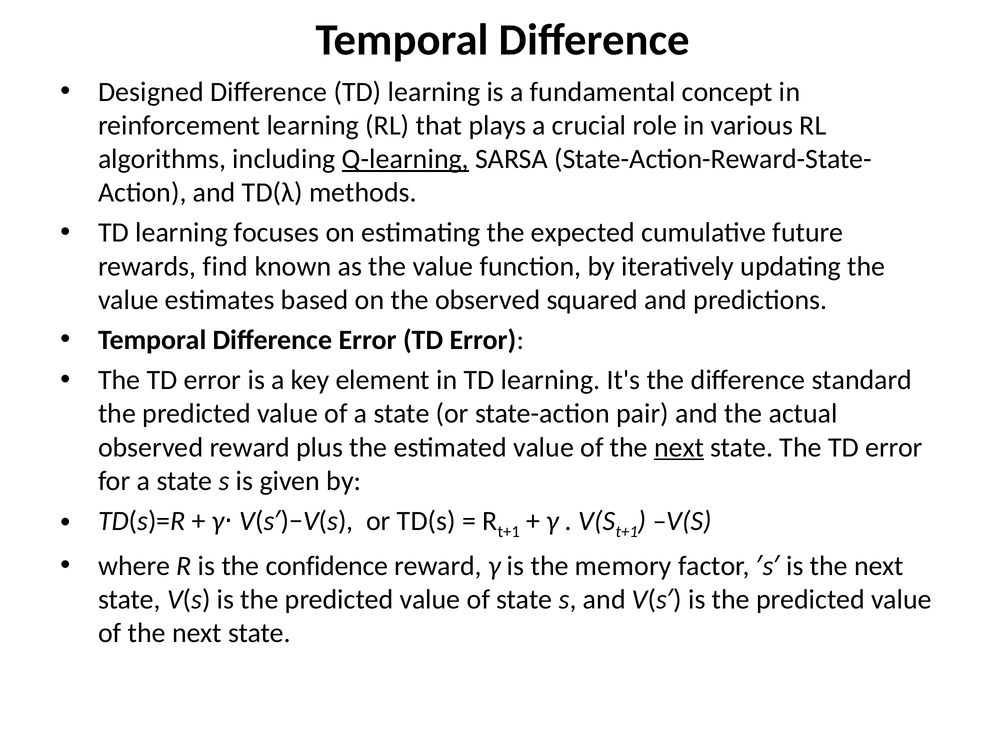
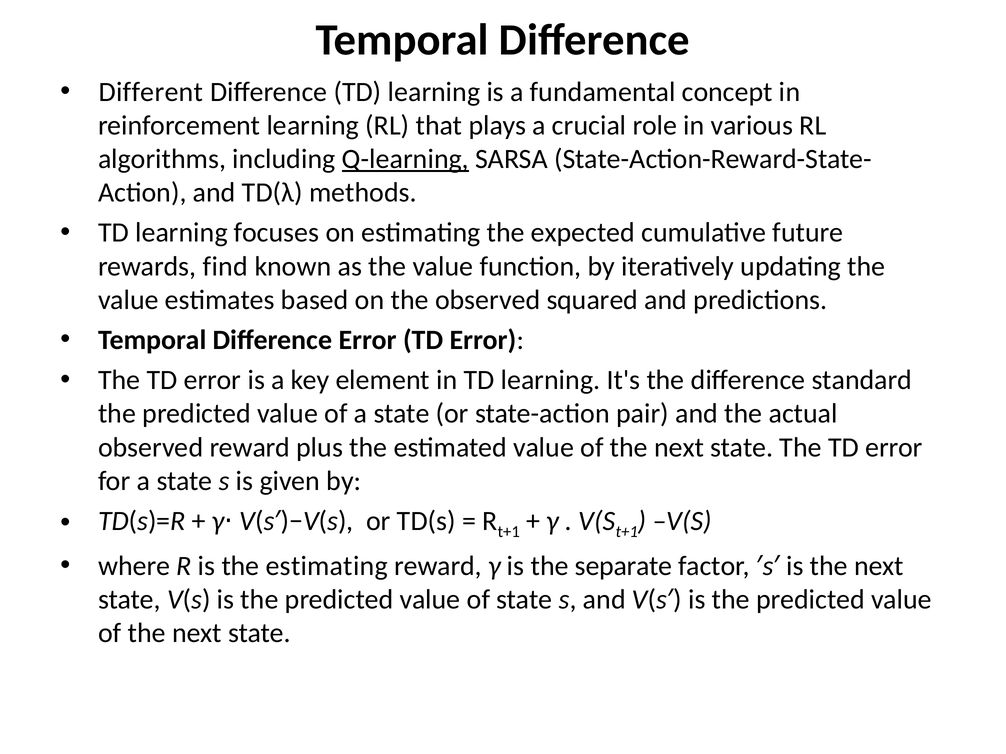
Designed: Designed -> Different (151, 92)
next underline: present -> none (679, 448)
the confidence: confidence -> estimating (327, 567)
memory: memory -> separate (624, 567)
